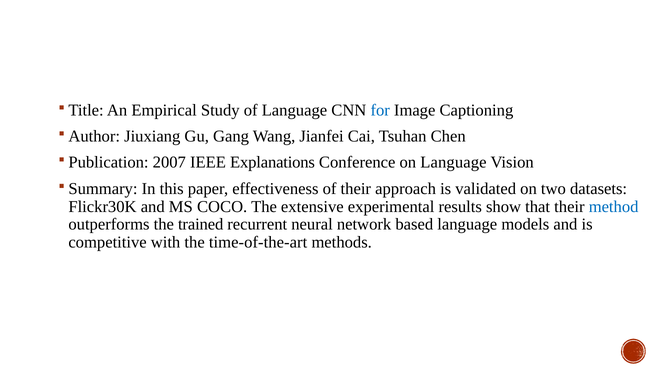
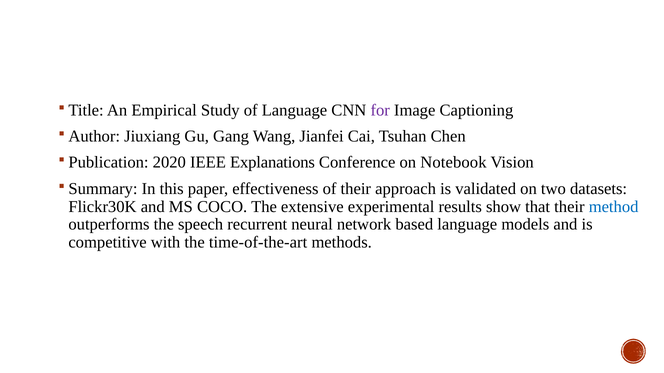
for colour: blue -> purple (380, 110)
2007: 2007 -> 2020 (169, 163)
on Language: Language -> Notebook (453, 163)
trained: trained -> speech (201, 225)
